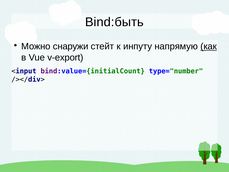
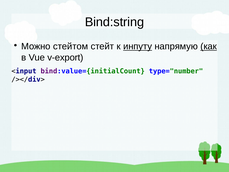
Bind:быть: Bind:быть -> Bind:string (114, 22)
снаружи: снаружи -> стейтом (71, 46)
инпуту underline: none -> present (138, 46)
